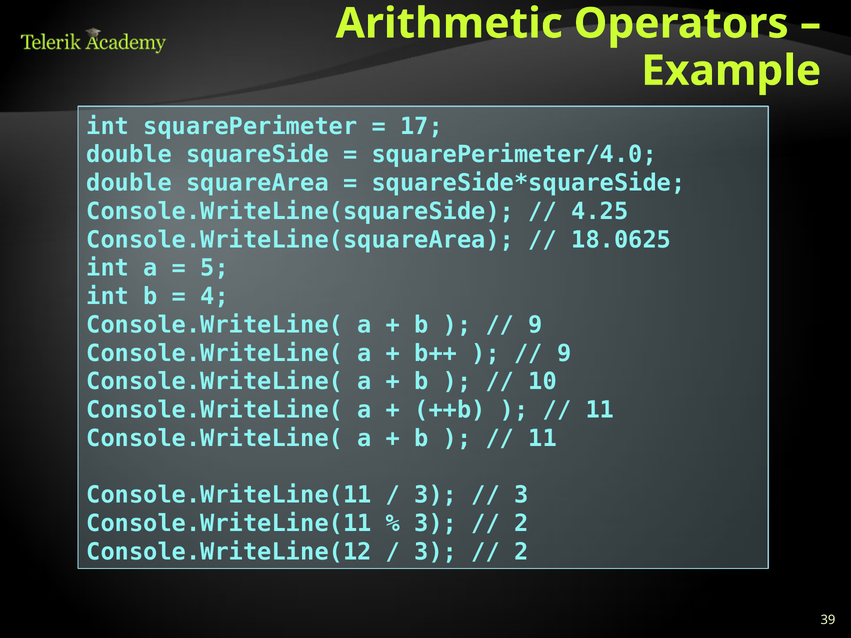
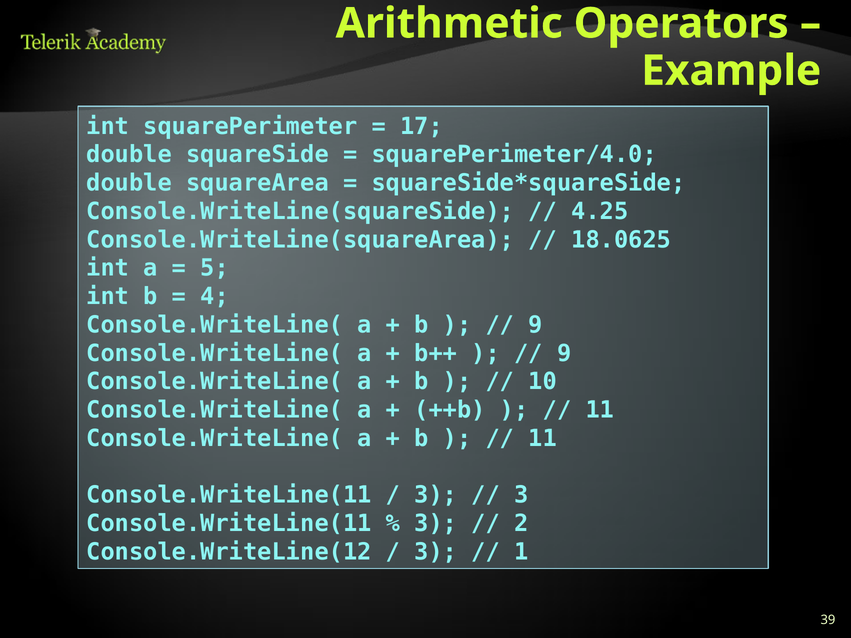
2: 2 -> 1 (521, 552)
